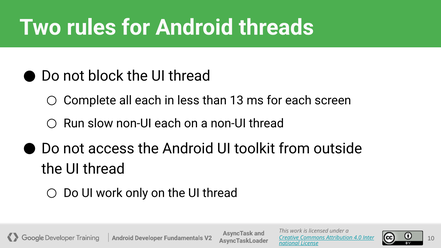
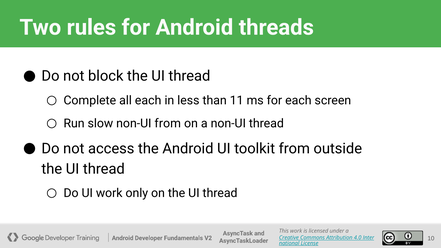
13: 13 -> 11 (237, 100)
non-UI each: each -> from (168, 124)
